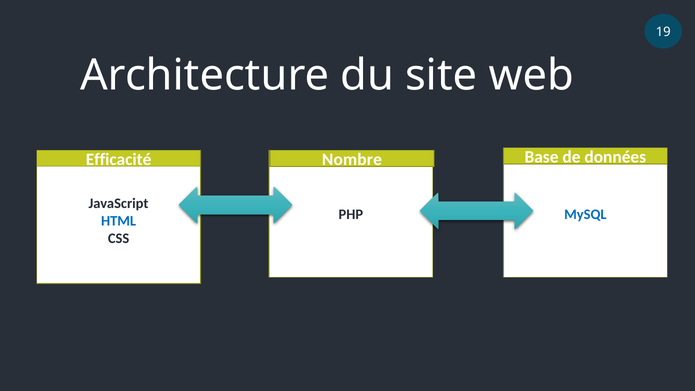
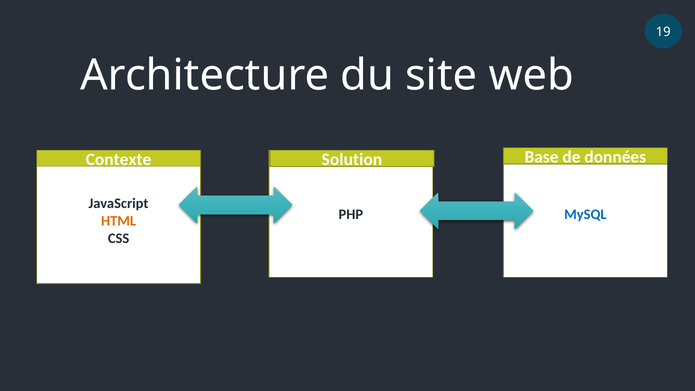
Efficacité: Efficacité -> Contexte (119, 159)
Nombre: Nombre -> Solution (352, 160)
HTML colour: blue -> orange (119, 221)
